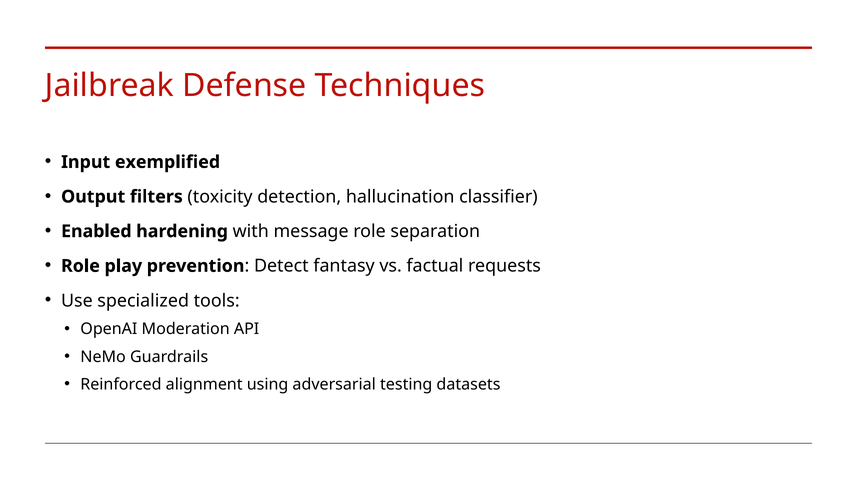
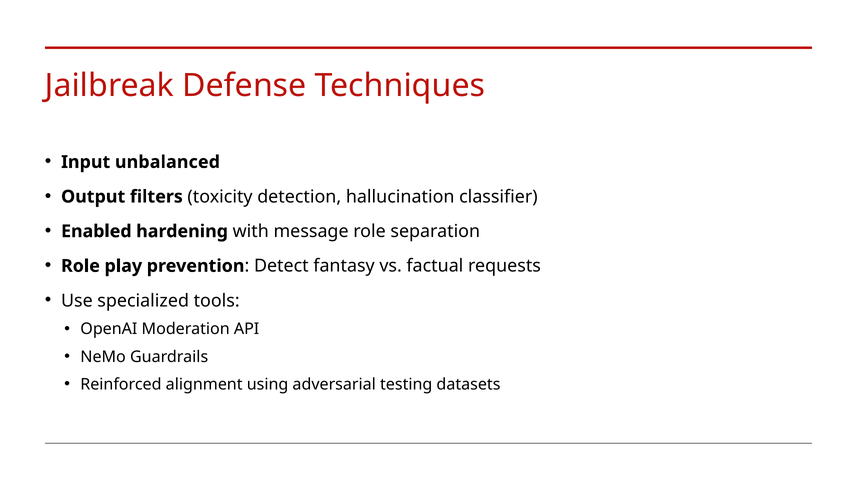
exemplified: exemplified -> unbalanced (167, 162)
